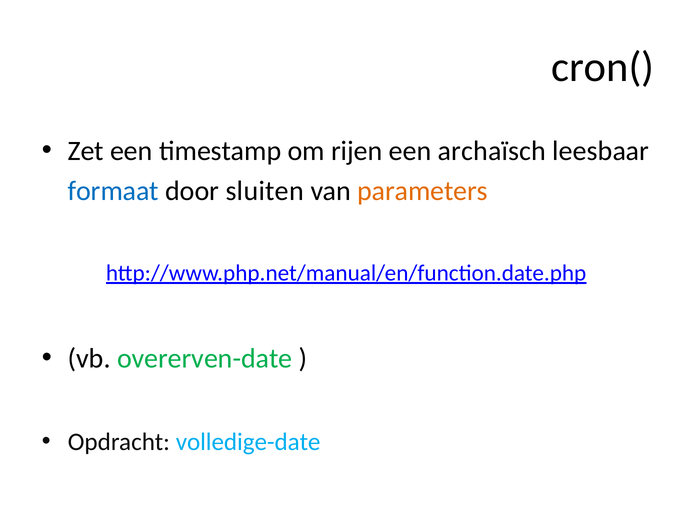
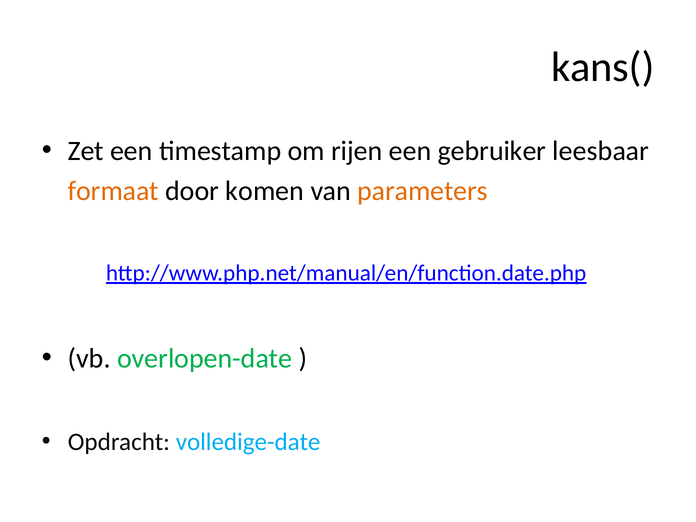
cron(: cron( -> kans( (603, 67)
archaïsch: archaïsch -> gebruiker (492, 151)
formaat colour: blue -> orange (113, 191)
sluiten: sluiten -> komen (265, 191)
overerven-date: overerven-date -> overlopen-date (205, 358)
